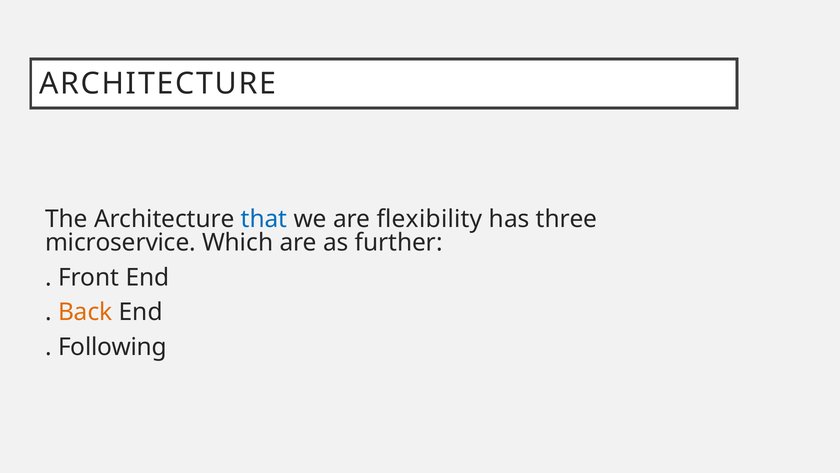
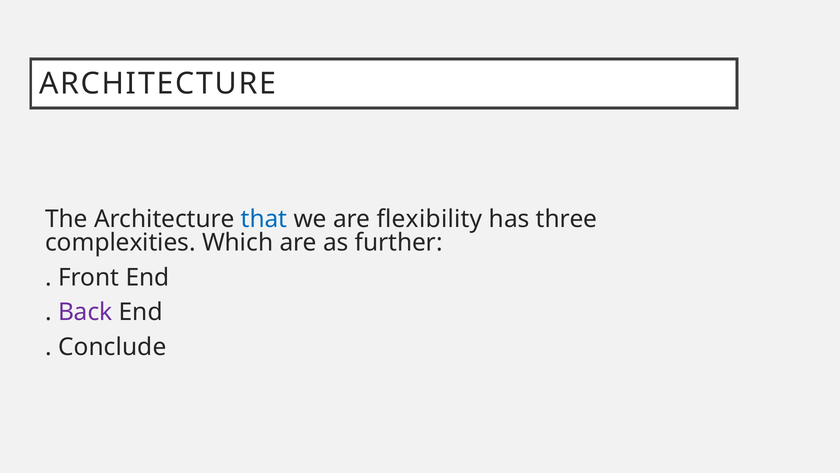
microservice: microservice -> complexities (120, 243)
Back colour: orange -> purple (85, 312)
Following: Following -> Conclude (112, 347)
